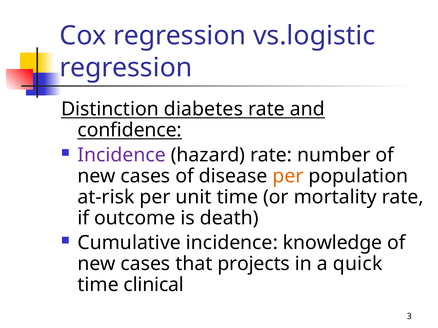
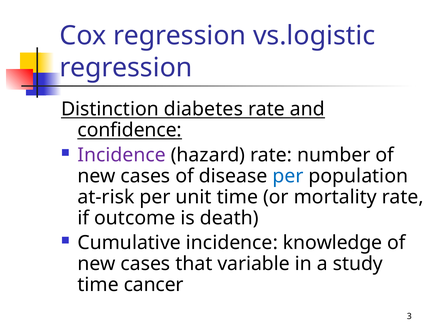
per colour: orange -> blue (288, 176)
projects: projects -> variable (254, 264)
quick: quick -> study (358, 264)
clinical: clinical -> cancer (154, 285)
